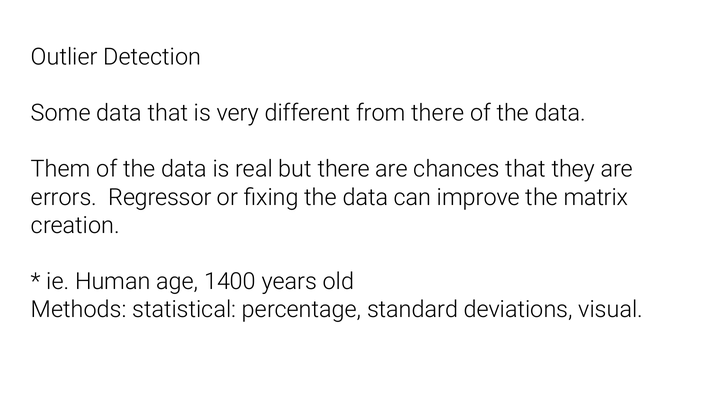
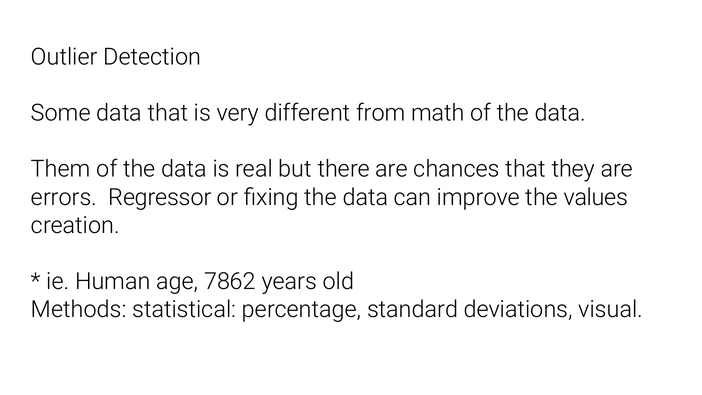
from there: there -> math (438, 113)
matrix: matrix -> values (596, 197)
1400: 1400 -> 7862 (230, 282)
